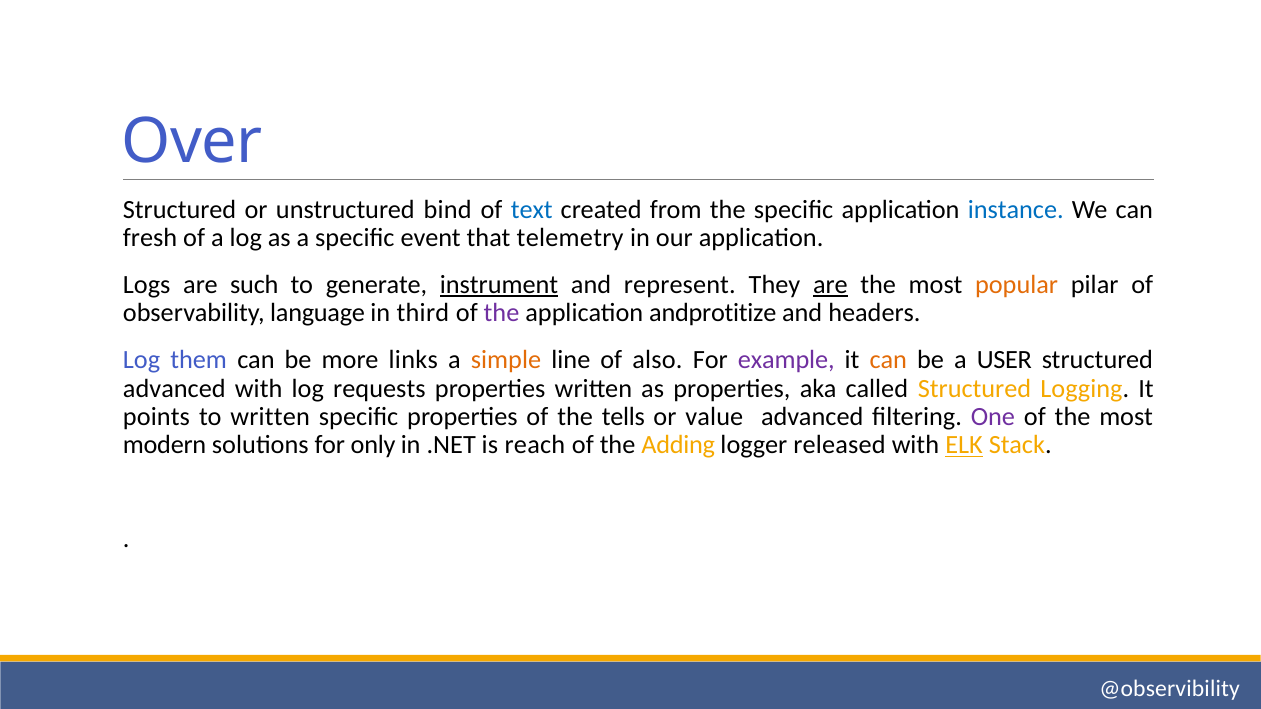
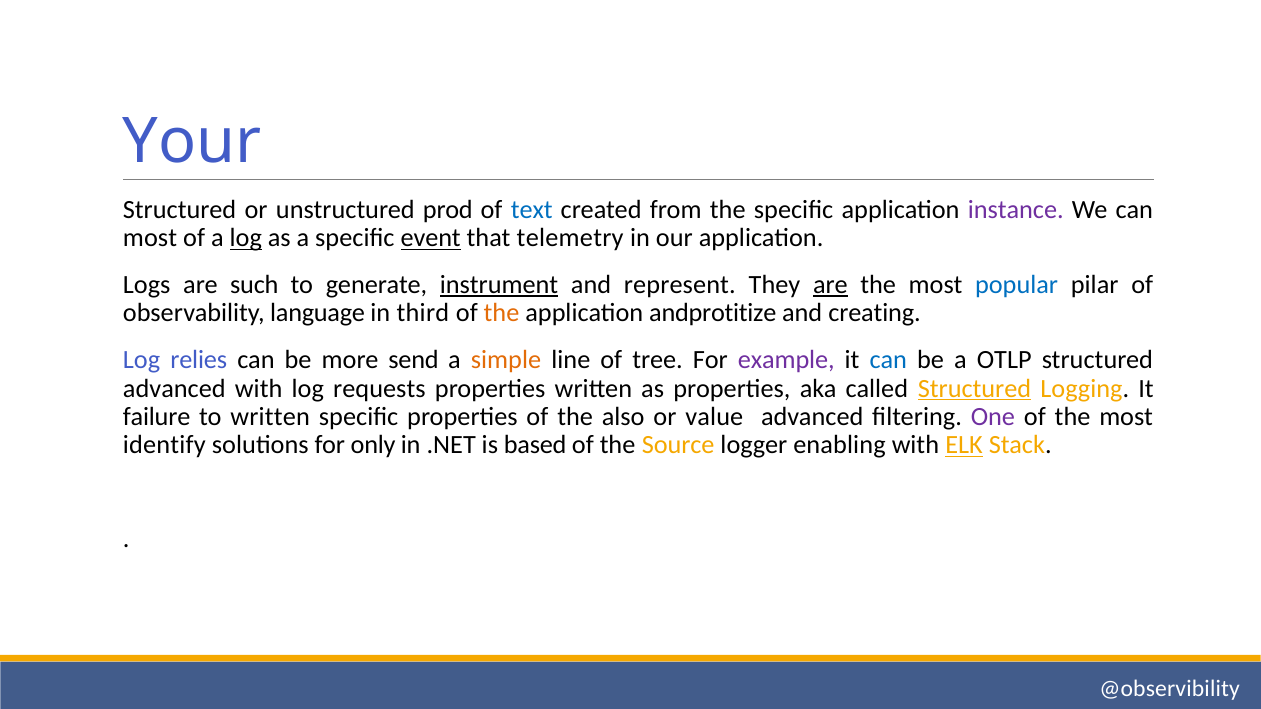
Over: Over -> Your (192, 141)
bind: bind -> prod (448, 210)
instance colour: blue -> purple (1016, 210)
fresh: fresh -> most (150, 238)
log underline: none -> present (246, 238)
event underline: none -> present (431, 238)
popular colour: orange -> blue (1017, 285)
the colour: purple -> orange (501, 313)
headers: headers -> creating (875, 313)
them: them -> relies (199, 360)
links: links -> send (414, 360)
also: also -> tree (658, 360)
can colour: orange -> blue (888, 360)
USER: USER -> OTLP (1004, 360)
Structured underline: none -> present (974, 389)
points: points -> failure (157, 417)
tells: tells -> also (623, 417)
modern: modern -> identify (164, 445)
reach: reach -> based (535, 445)
Adding: Adding -> Source (678, 445)
released: released -> enabling (839, 445)
